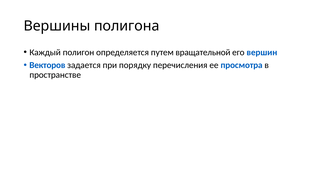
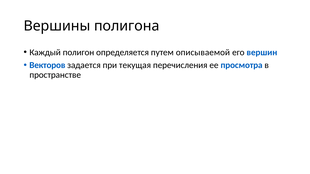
вращательной: вращательной -> описываемой (203, 52)
порядку: порядку -> текущая (135, 65)
